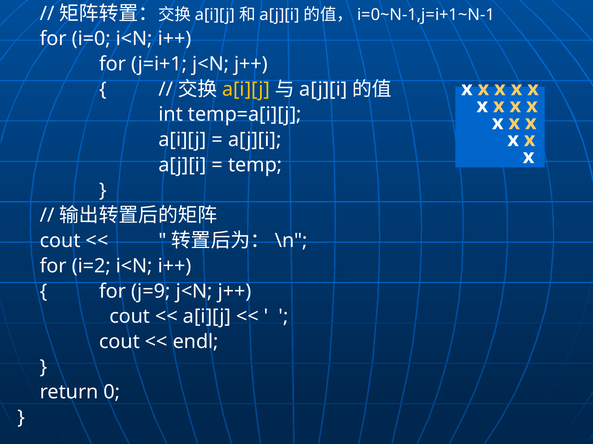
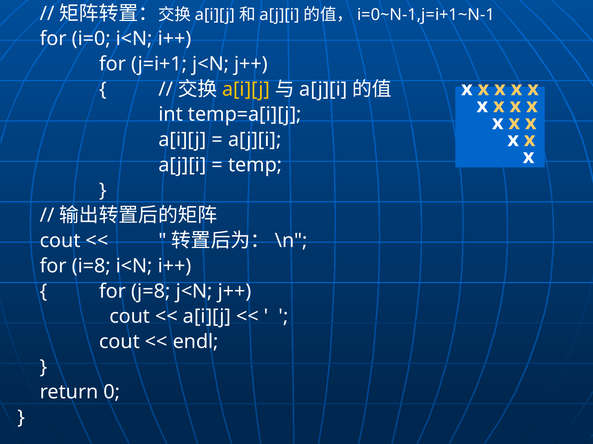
i=2: i=2 -> i=8 (91, 266)
j=9: j=9 -> j=8 (151, 292)
